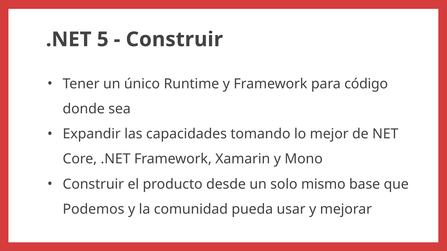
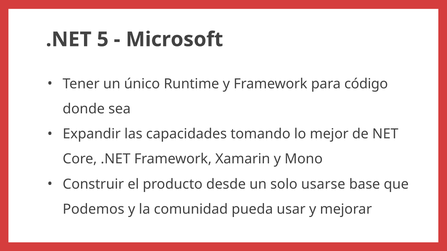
Construir: Construir -> Microsoft (174, 40)
mismo: mismo -> usarse (323, 184)
